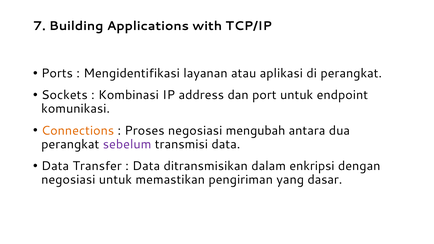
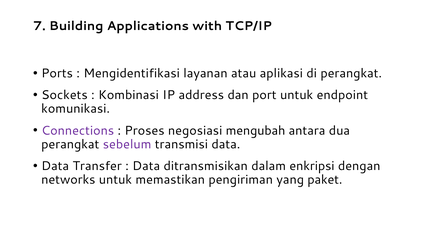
Connections colour: orange -> purple (78, 131)
negosiasi: negosiasi -> networks (68, 180)
dasar: dasar -> paket (325, 180)
